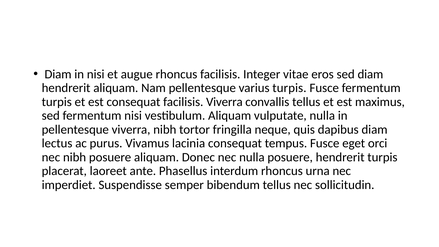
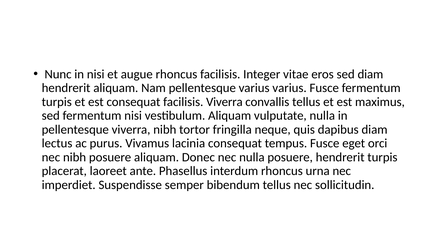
Diam: Diam -> Nunc (58, 74)
varius turpis: turpis -> varius (290, 88)
